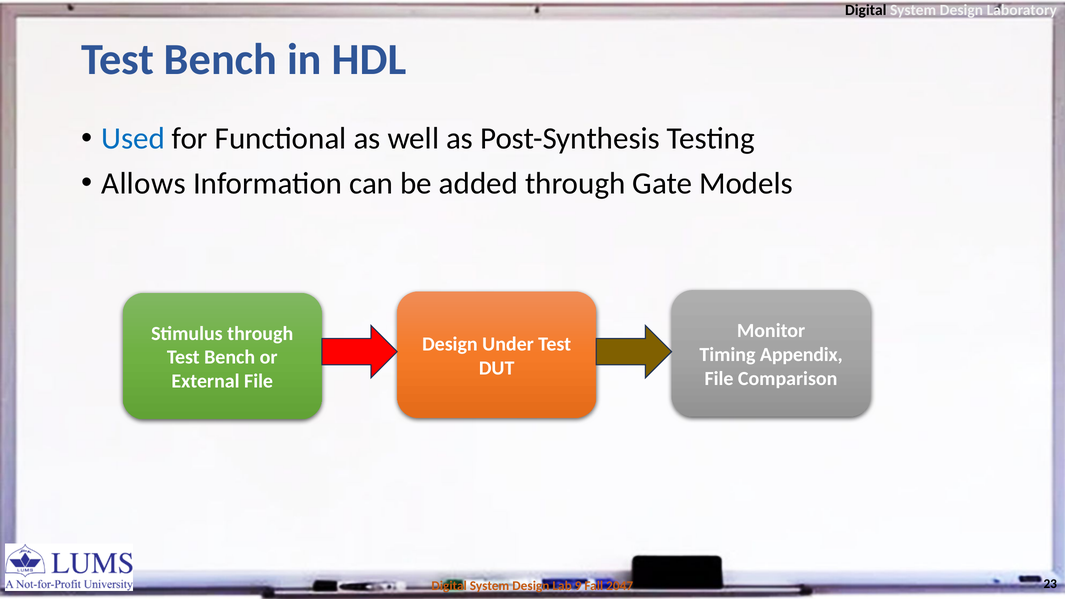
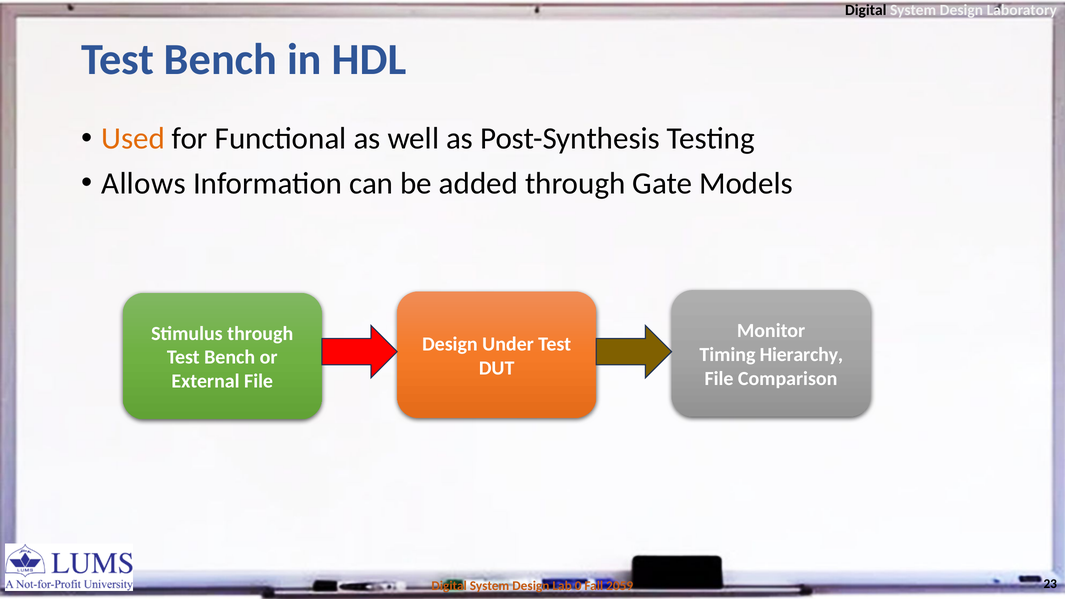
Used colour: blue -> orange (133, 139)
Appendix: Appendix -> Hierarchy (801, 355)
9: 9 -> 0 (578, 586)
2047: 2047 -> 2059 (620, 586)
